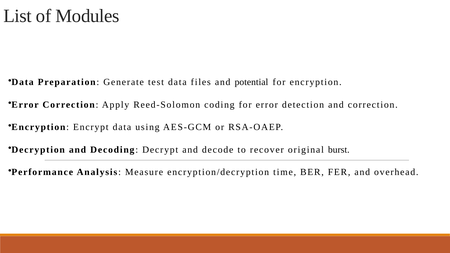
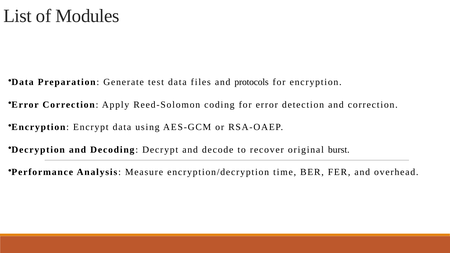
potential: potential -> protocols (252, 82)
